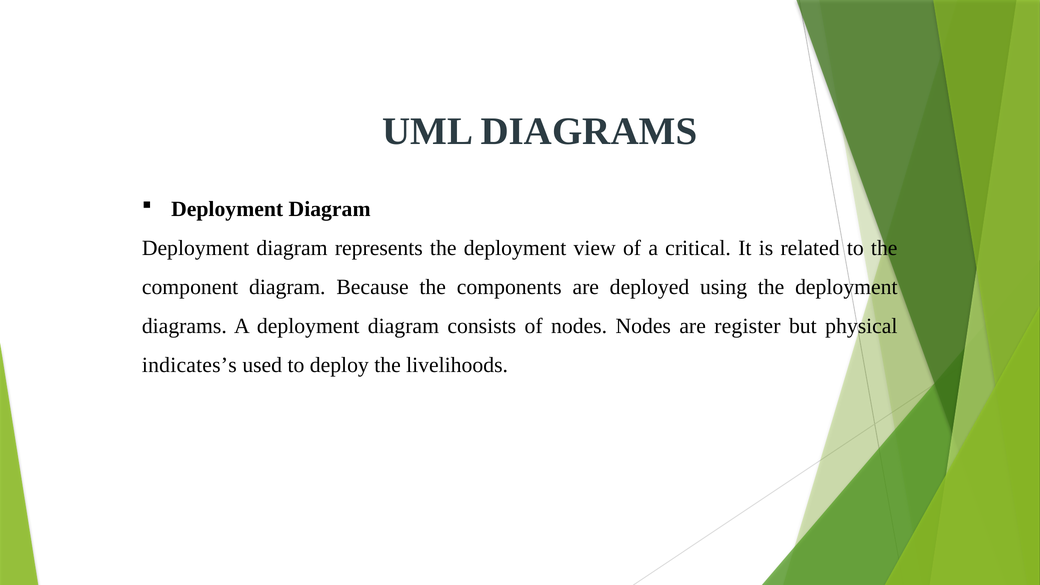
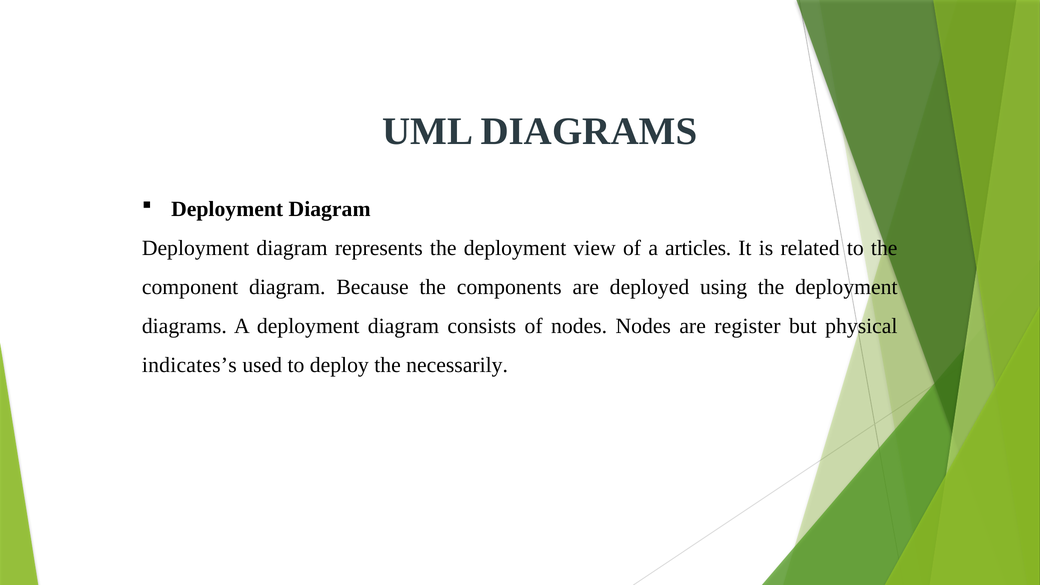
critical: critical -> articles (698, 248)
livelihoods: livelihoods -> necessarily (457, 365)
